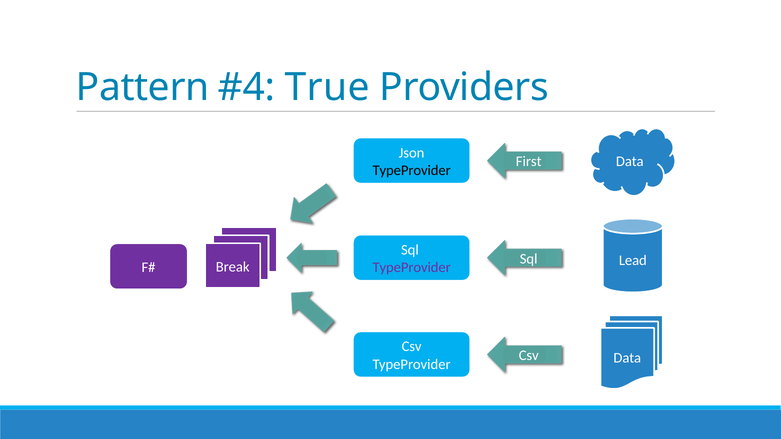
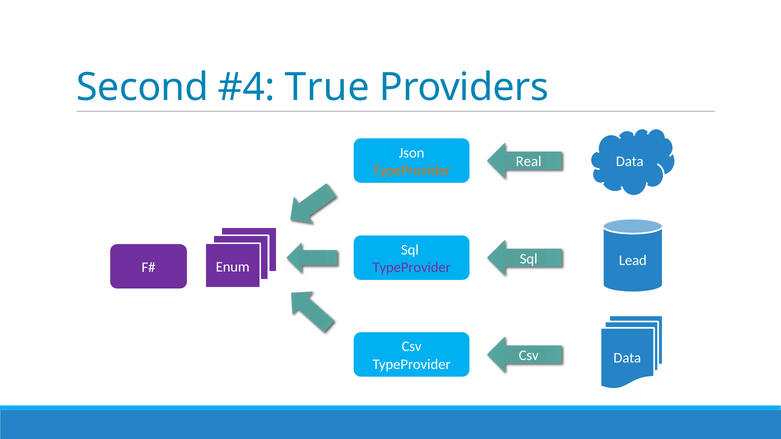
Pattern: Pattern -> Second (143, 87)
First: First -> Real (529, 162)
TypeProvider colour: black -> orange (412, 170)
Break: Break -> Enum (233, 267)
